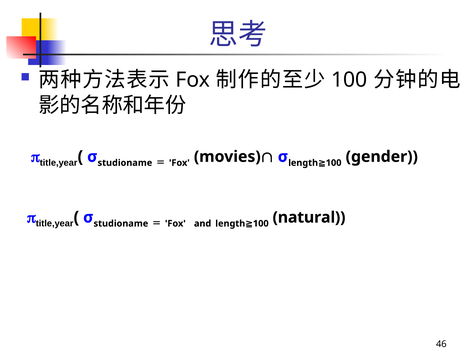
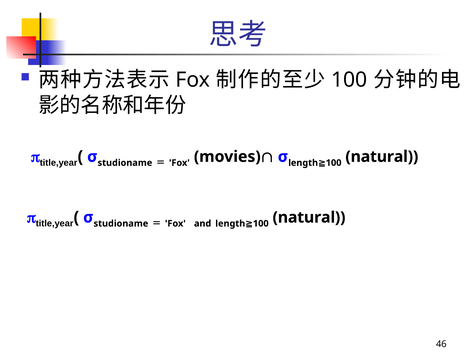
gender: gender -> natural (382, 156)
